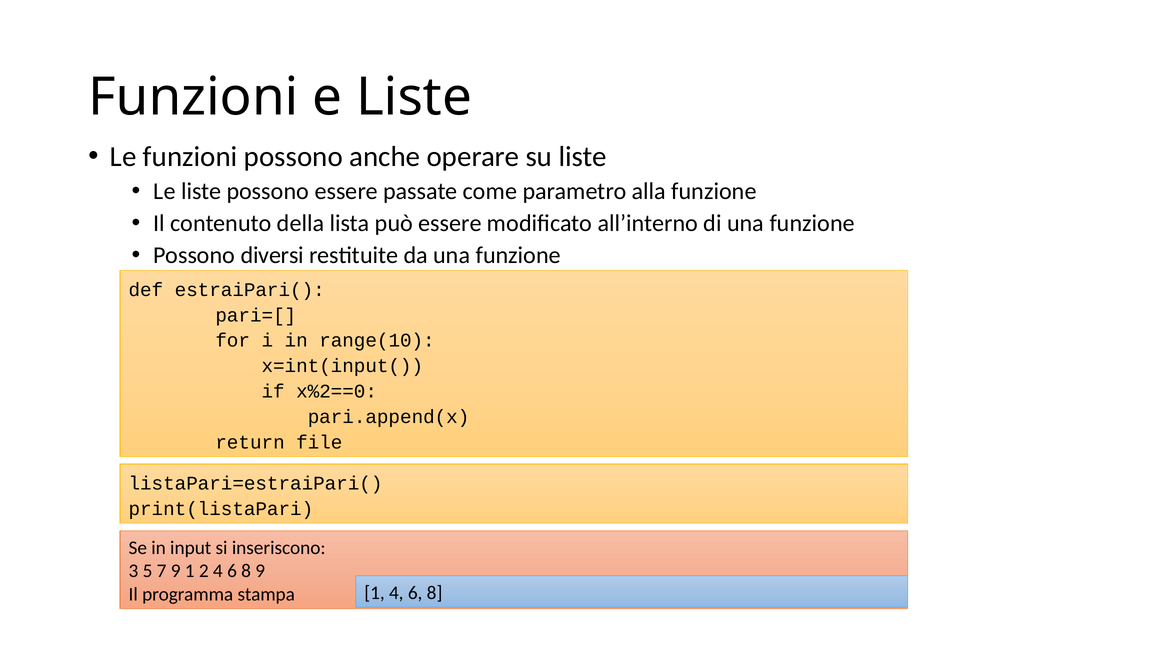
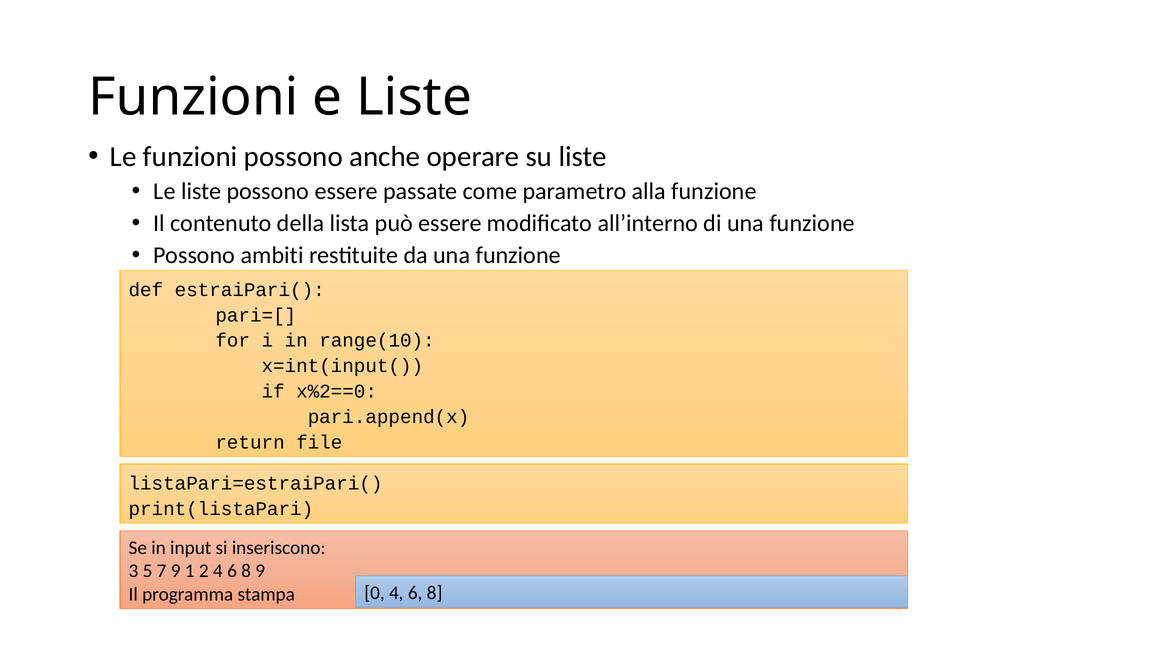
diversi: diversi -> ambiti (272, 255)
stampa 1: 1 -> 0 (375, 593)
